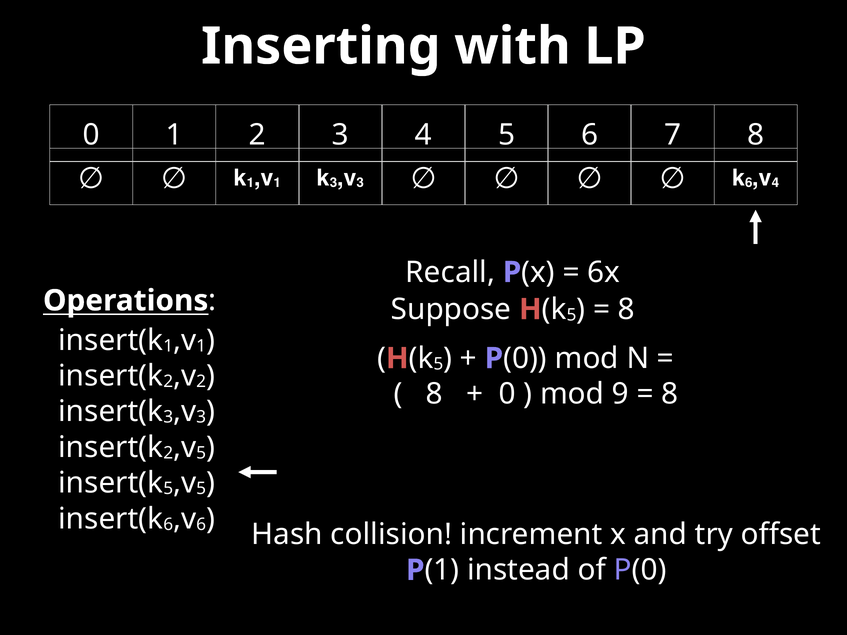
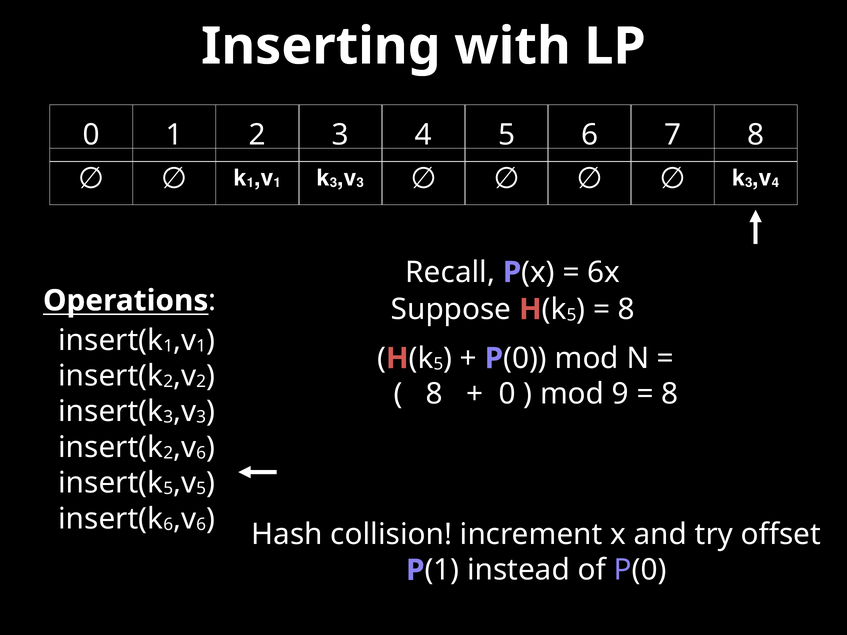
6: 6 -> 3 (749, 183)
5: 5 -> 6 (201, 453)
